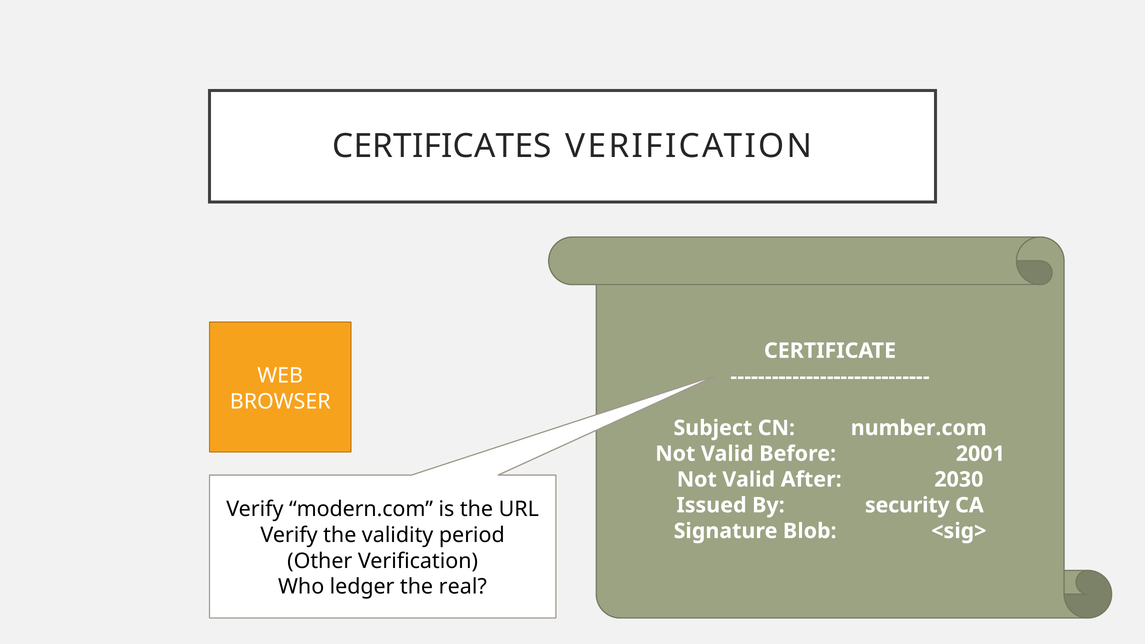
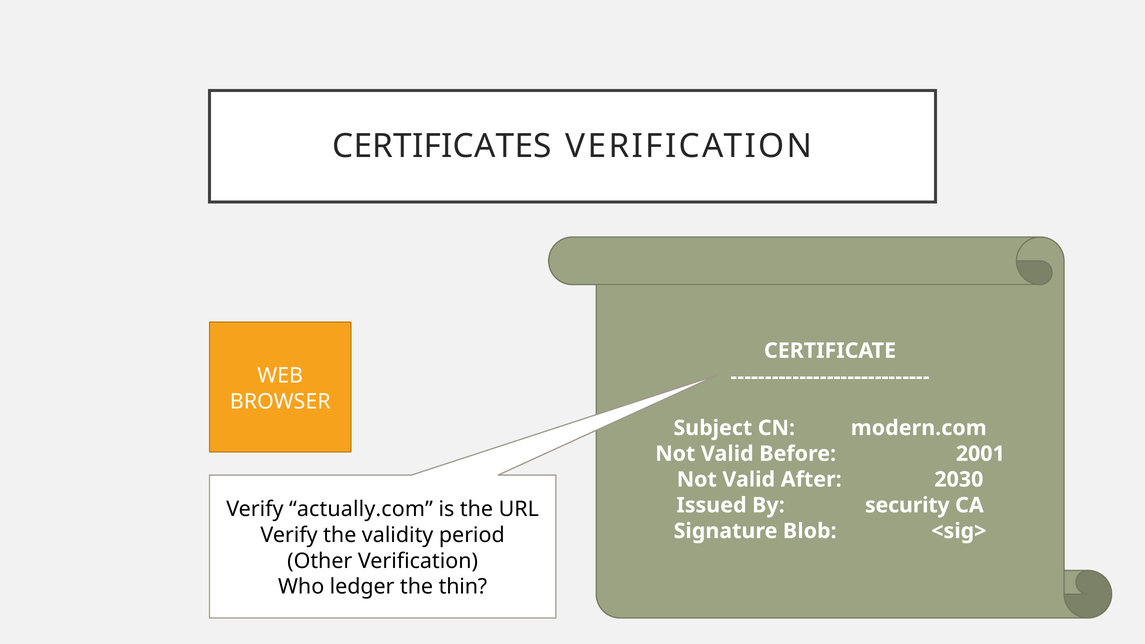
number.com: number.com -> modern.com (919, 428)
modern.com: modern.com -> actually.com (361, 509)
real: real -> thin (463, 587)
